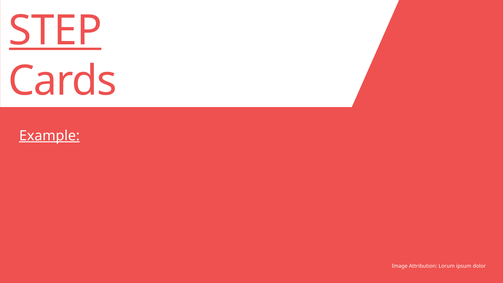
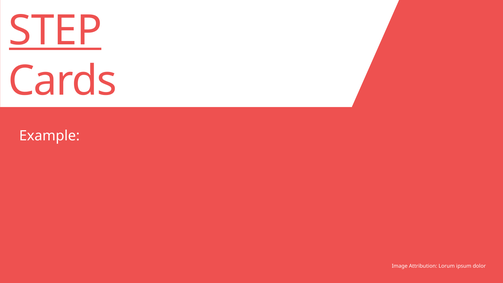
Example underline: present -> none (49, 136)
